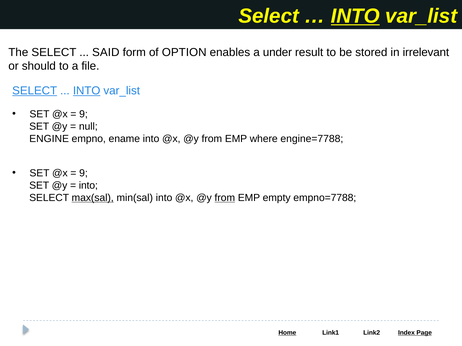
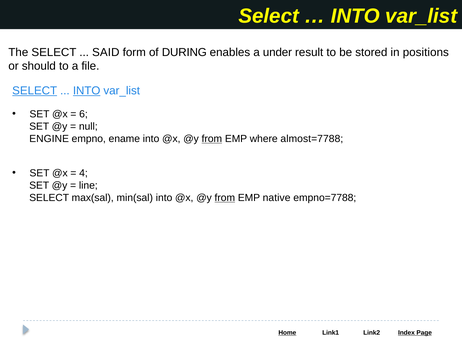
INTO underline: present -> none (355, 16)
OPTION: OPTION -> DURING (184, 52)
irrelevant: irrelevant -> positions (426, 52)
9: 9 -> 6 (84, 114)
from underline: none -> present (212, 139)
engine=7788: engine=7788 -> almost=7788 (312, 139)
9: 9 -> 4 (84, 173)
into: into -> line (88, 186)
max(sal underline: present -> none (93, 198)
empty: empty -> native (277, 198)
